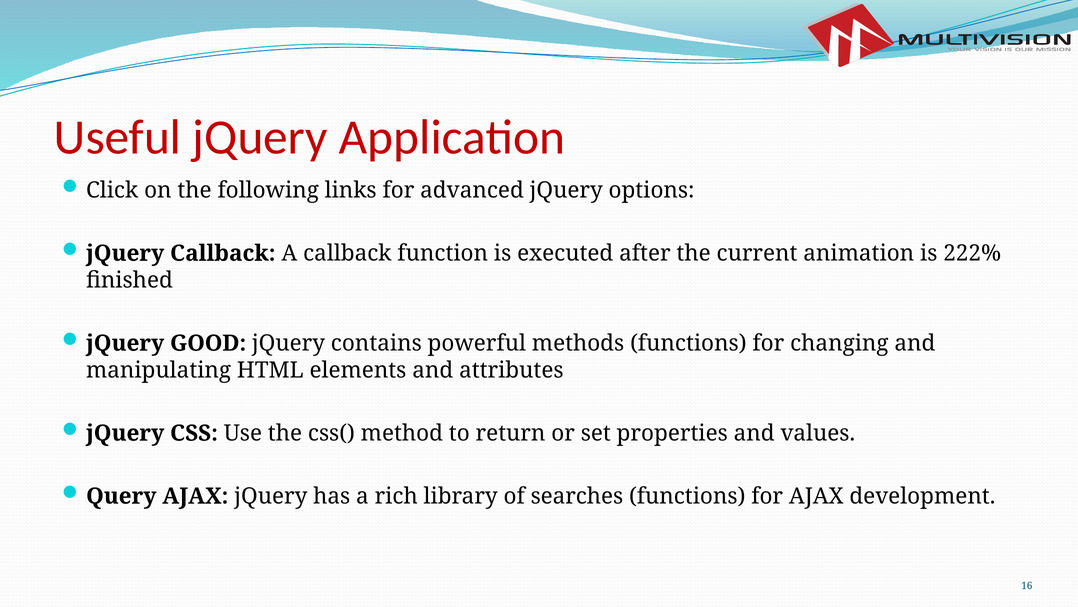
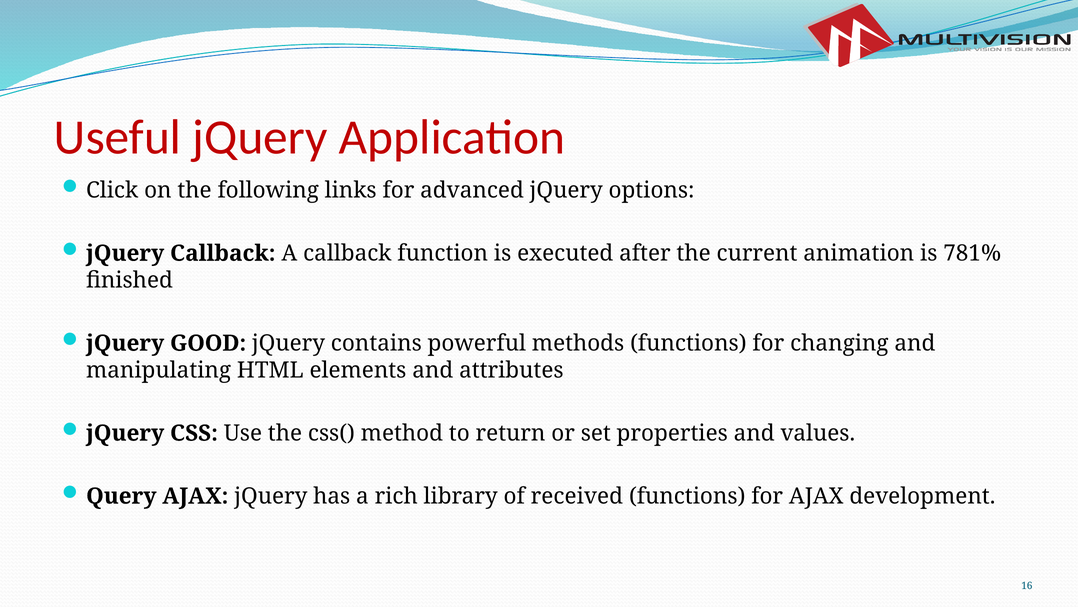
222%: 222% -> 781% (972, 253)
searches: searches -> received (577, 496)
